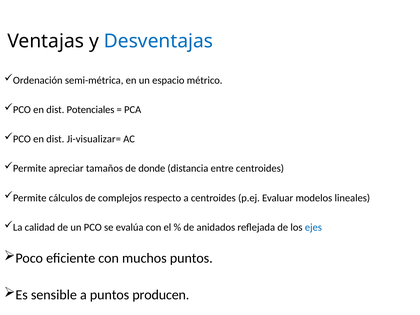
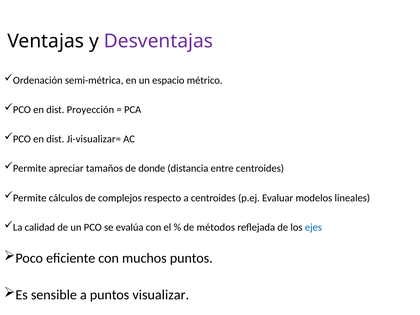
Desventajas colour: blue -> purple (158, 41)
Potenciales: Potenciales -> Proyección (90, 110)
anidados: anidados -> métodos (216, 227)
producen: producen -> visualizar (161, 295)
